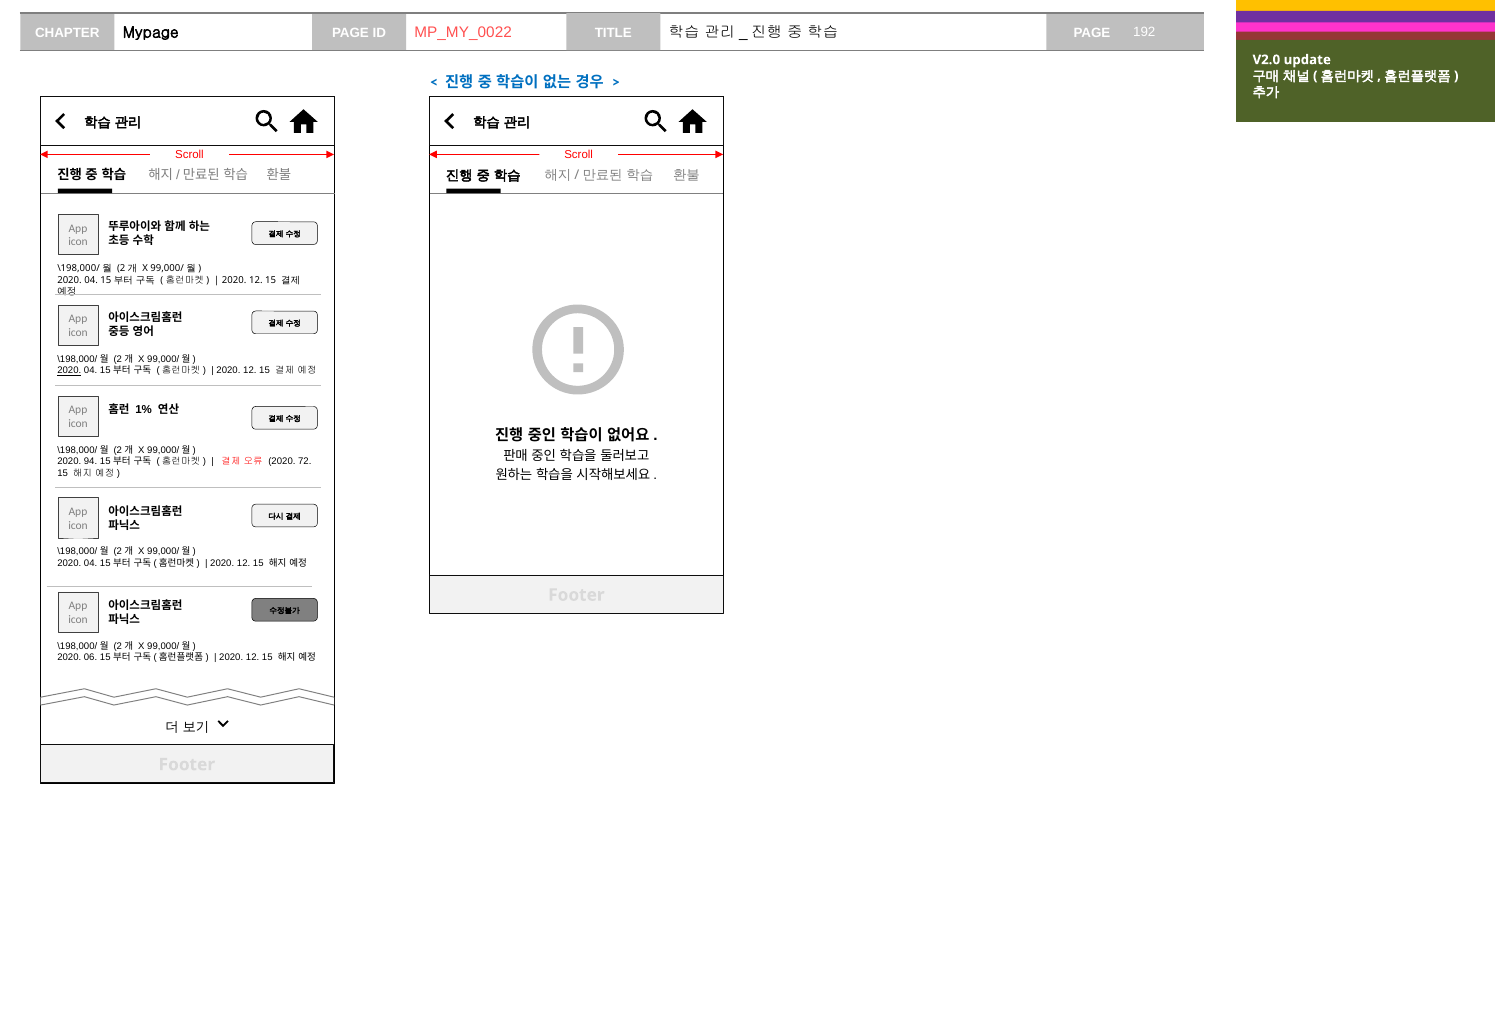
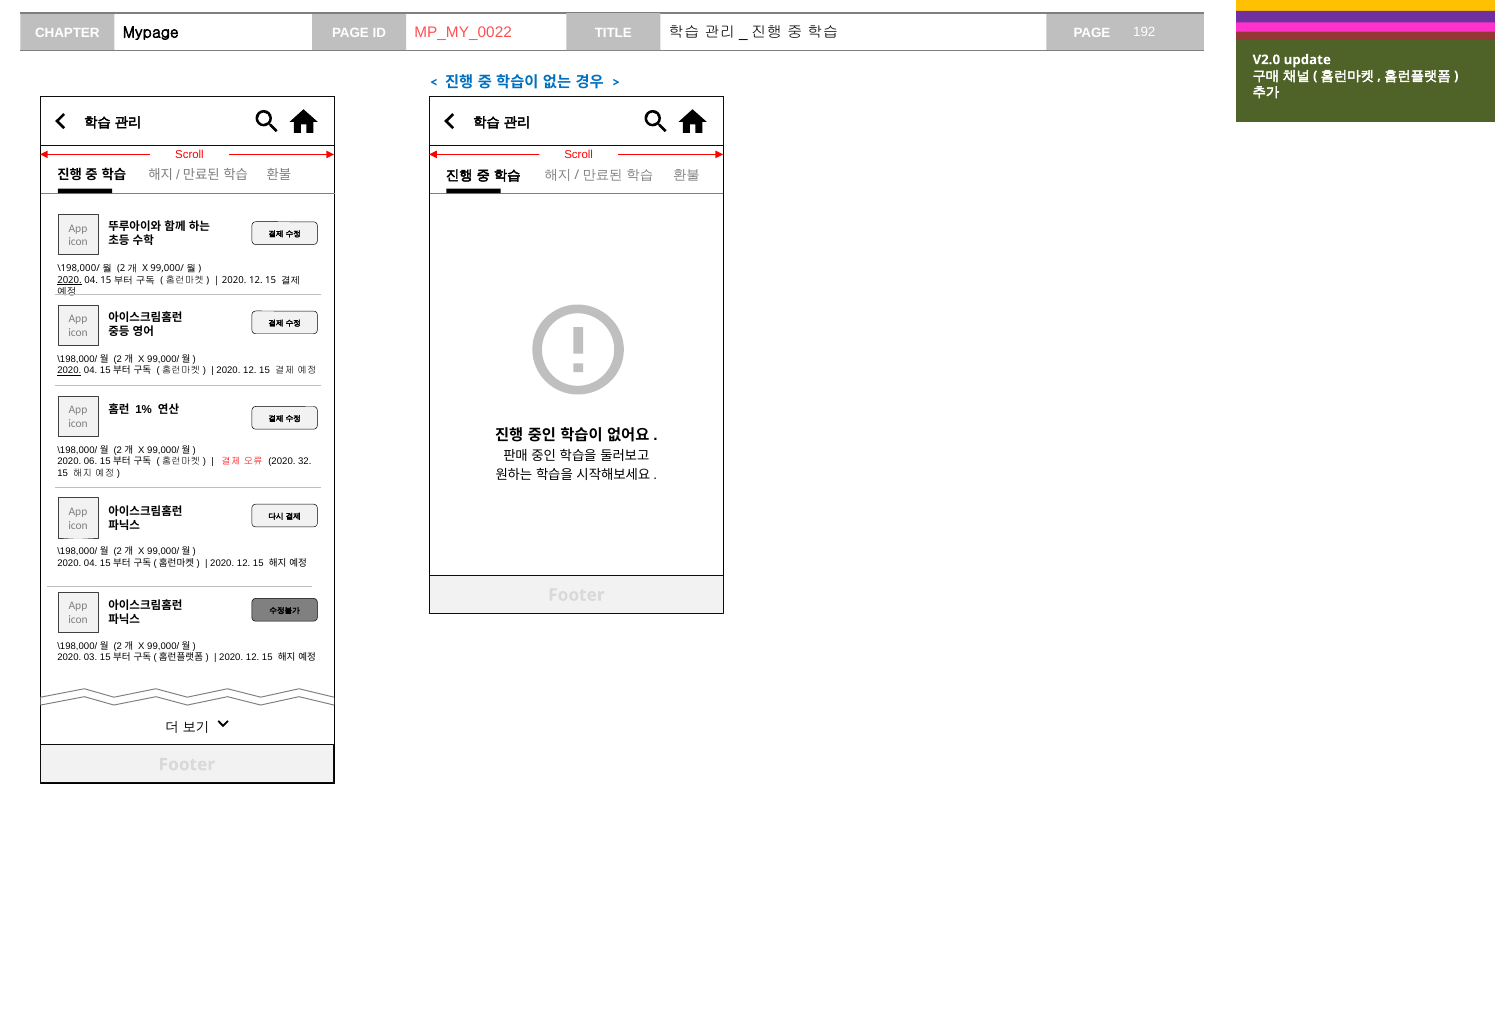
2020 underline: none -> present (70, 280)
94: 94 -> 06 (91, 462)
72: 72 -> 32 (305, 462)
06: 06 -> 03 (91, 658)
